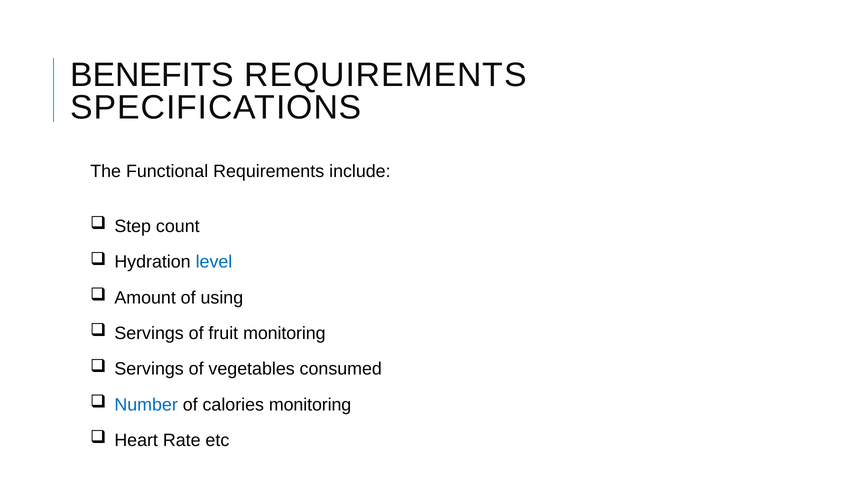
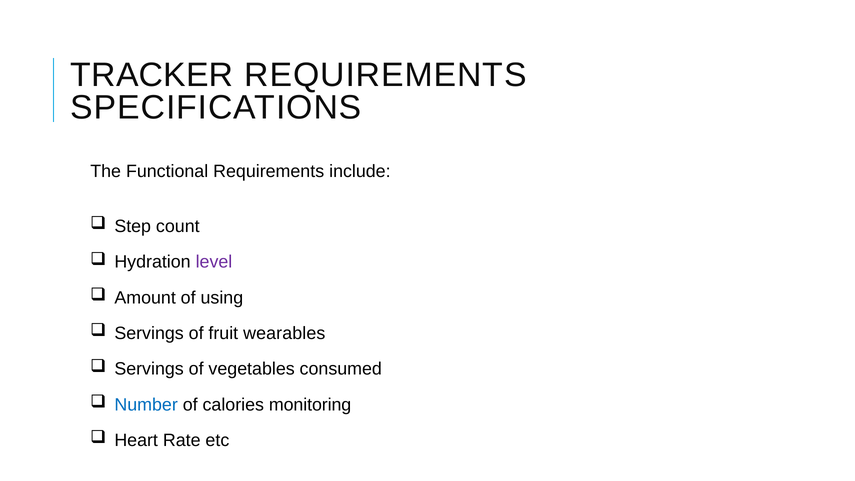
BENEFITS: BENEFITS -> TRACKER (152, 75)
level colour: blue -> purple (214, 262)
fruit monitoring: monitoring -> wearables (284, 333)
